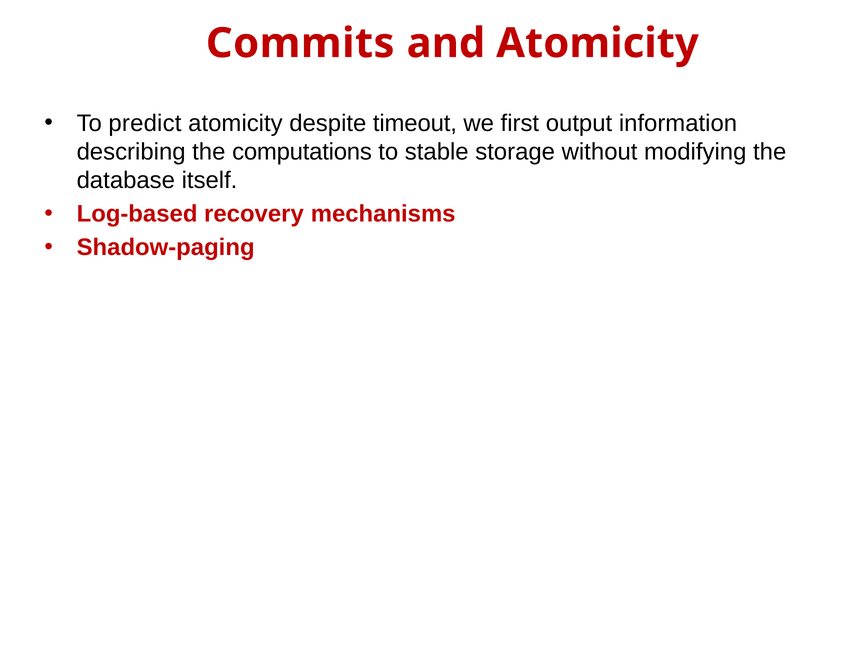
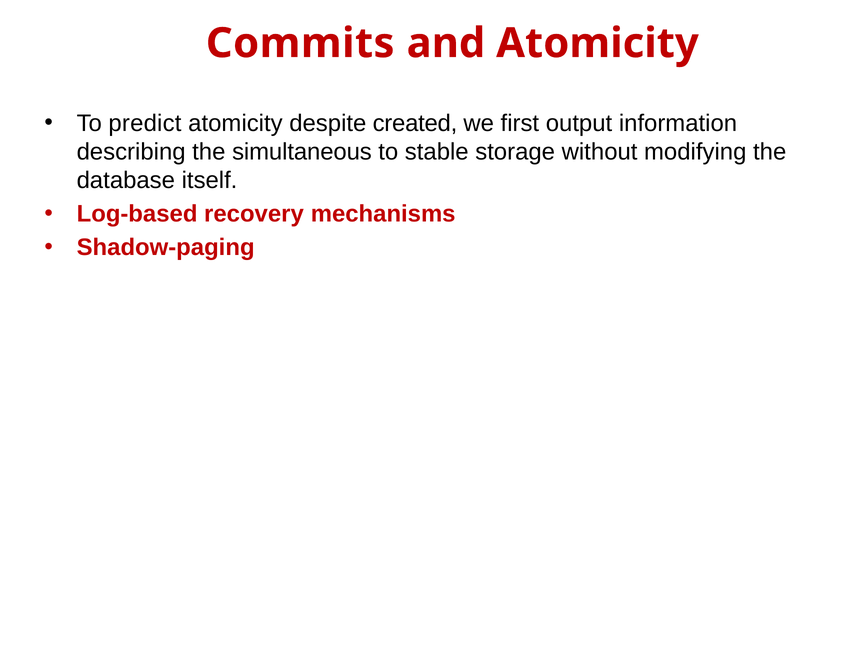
timeout: timeout -> created (415, 123)
computations: computations -> simultaneous (302, 152)
